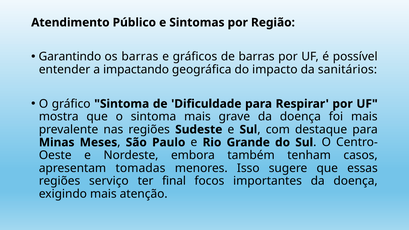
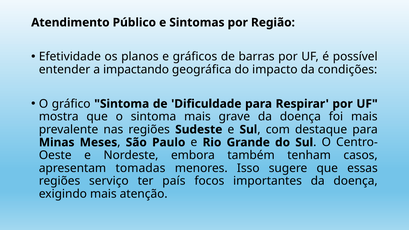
Garantindo: Garantindo -> Efetividade (70, 57)
os barras: barras -> planos (140, 57)
sanitários: sanitários -> condições (348, 70)
final: final -> país (174, 181)
